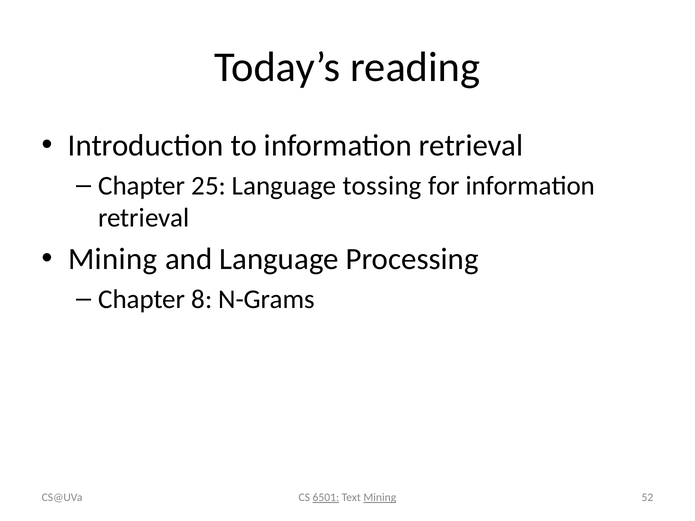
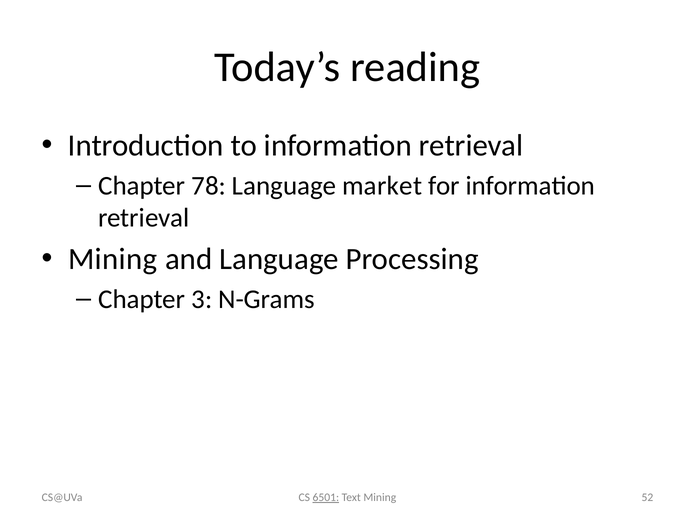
25: 25 -> 78 (209, 186)
tossing: tossing -> market (382, 186)
8: 8 -> 3 (202, 299)
Mining underline: present -> none (380, 498)
